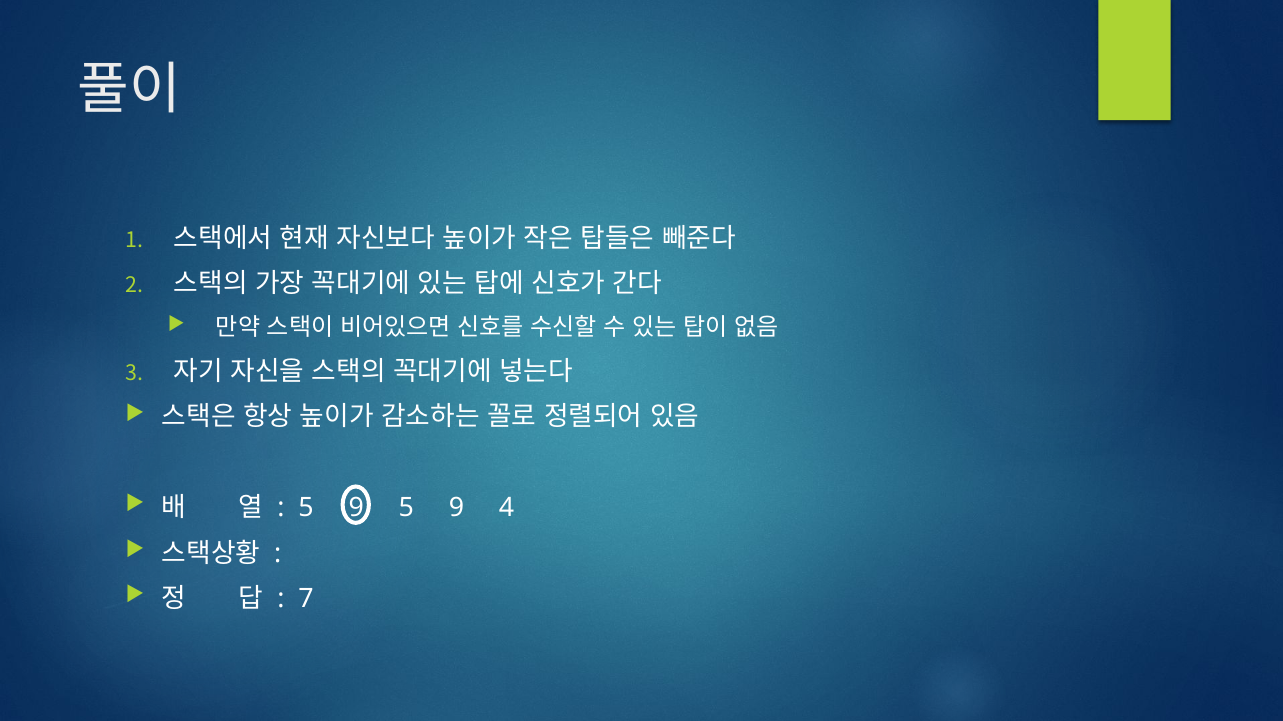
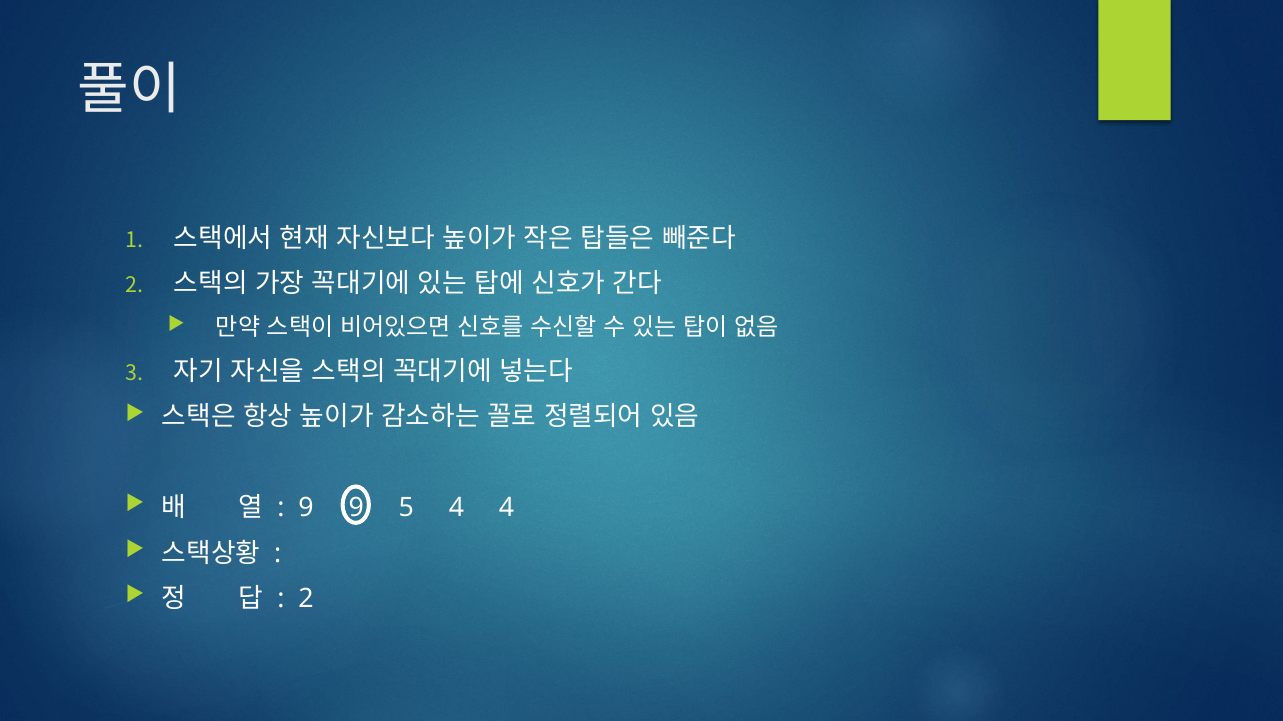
5: 5 -> 9 (306, 508)
9: 9 -> 4 (456, 508)
7: 7 -> 2 (306, 599)
